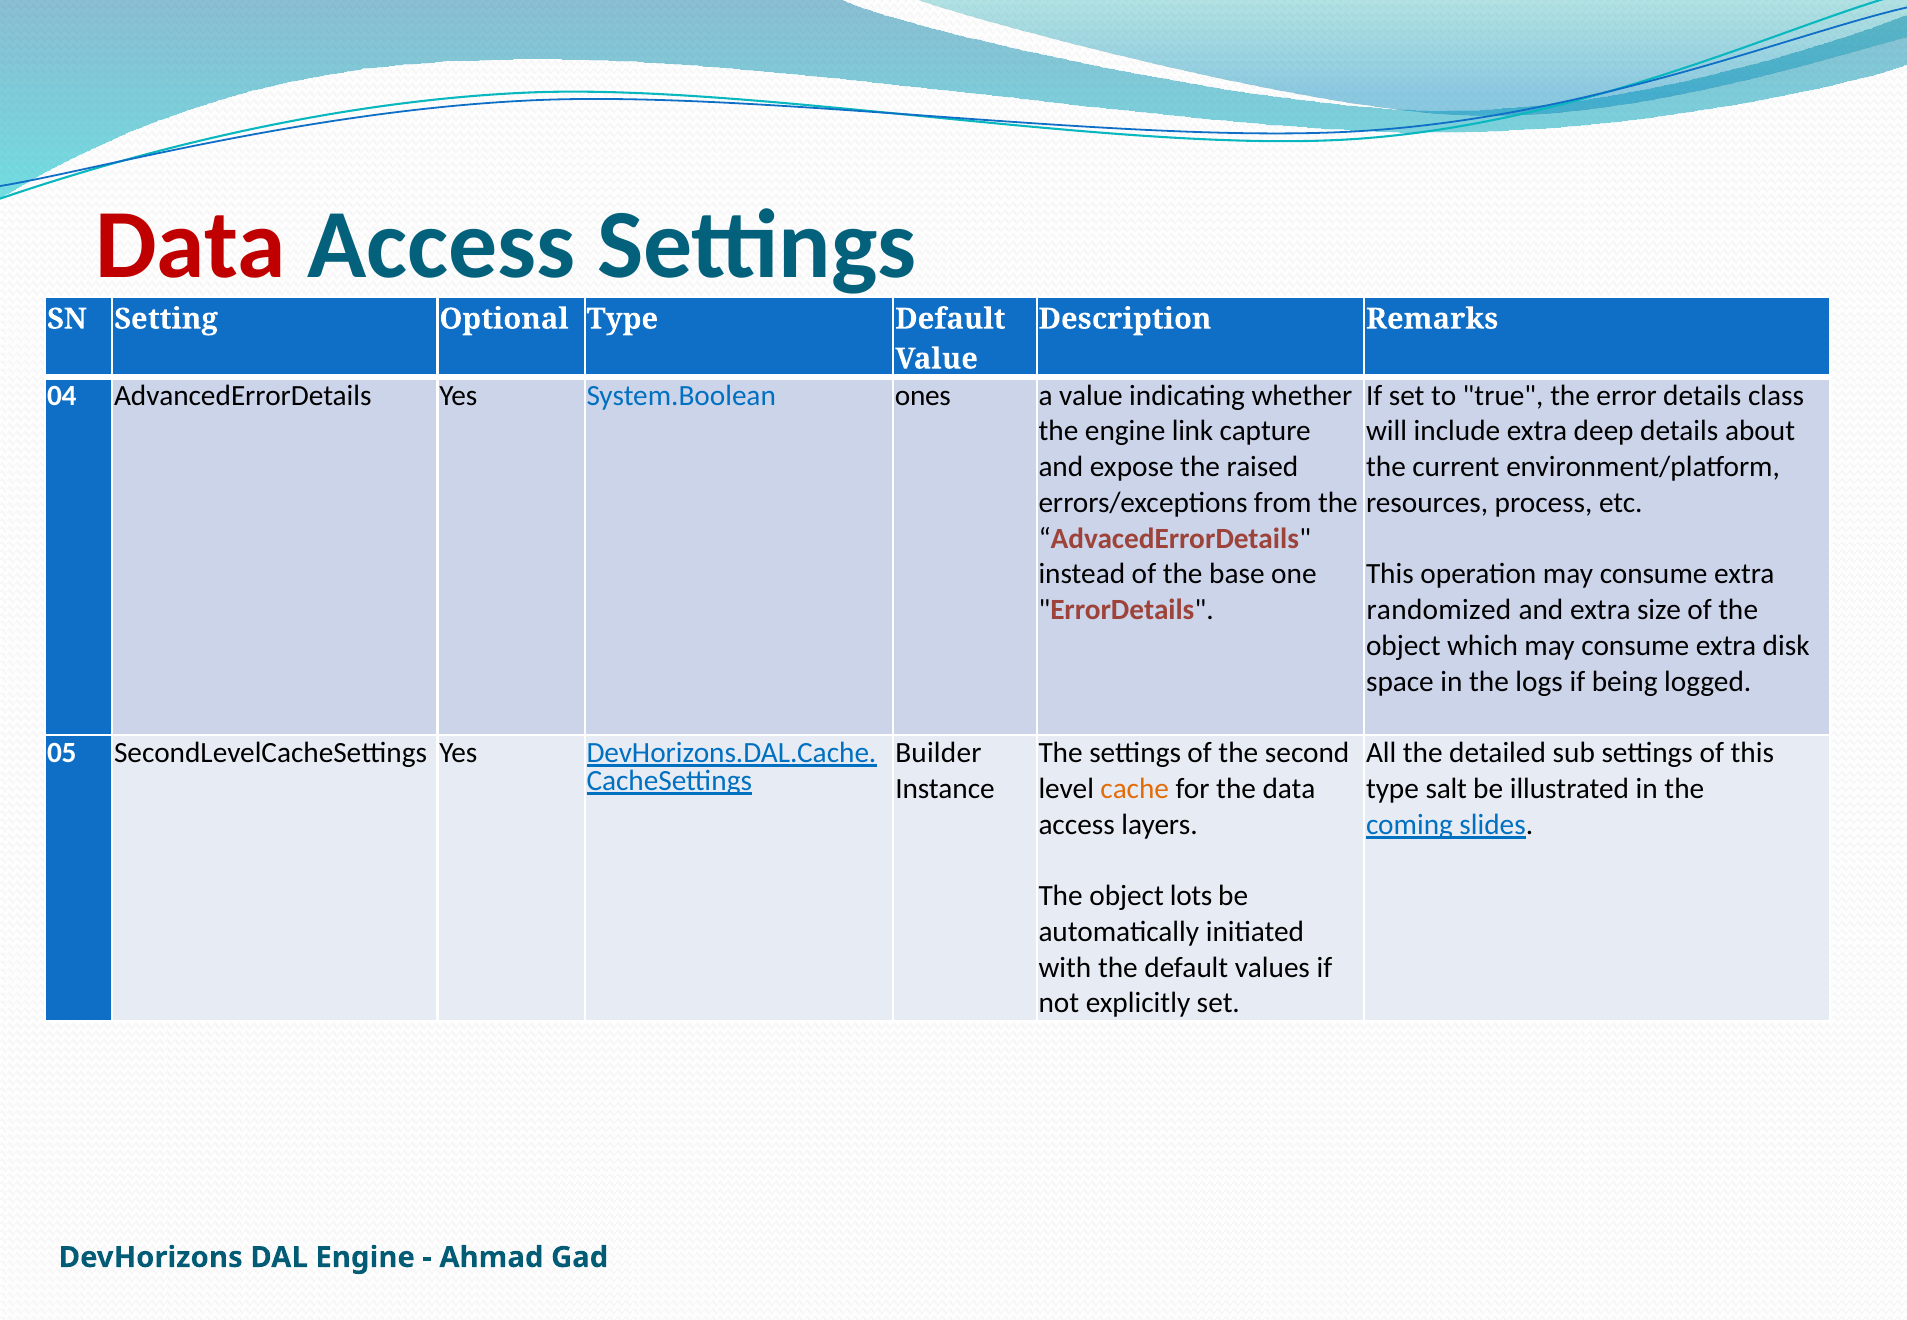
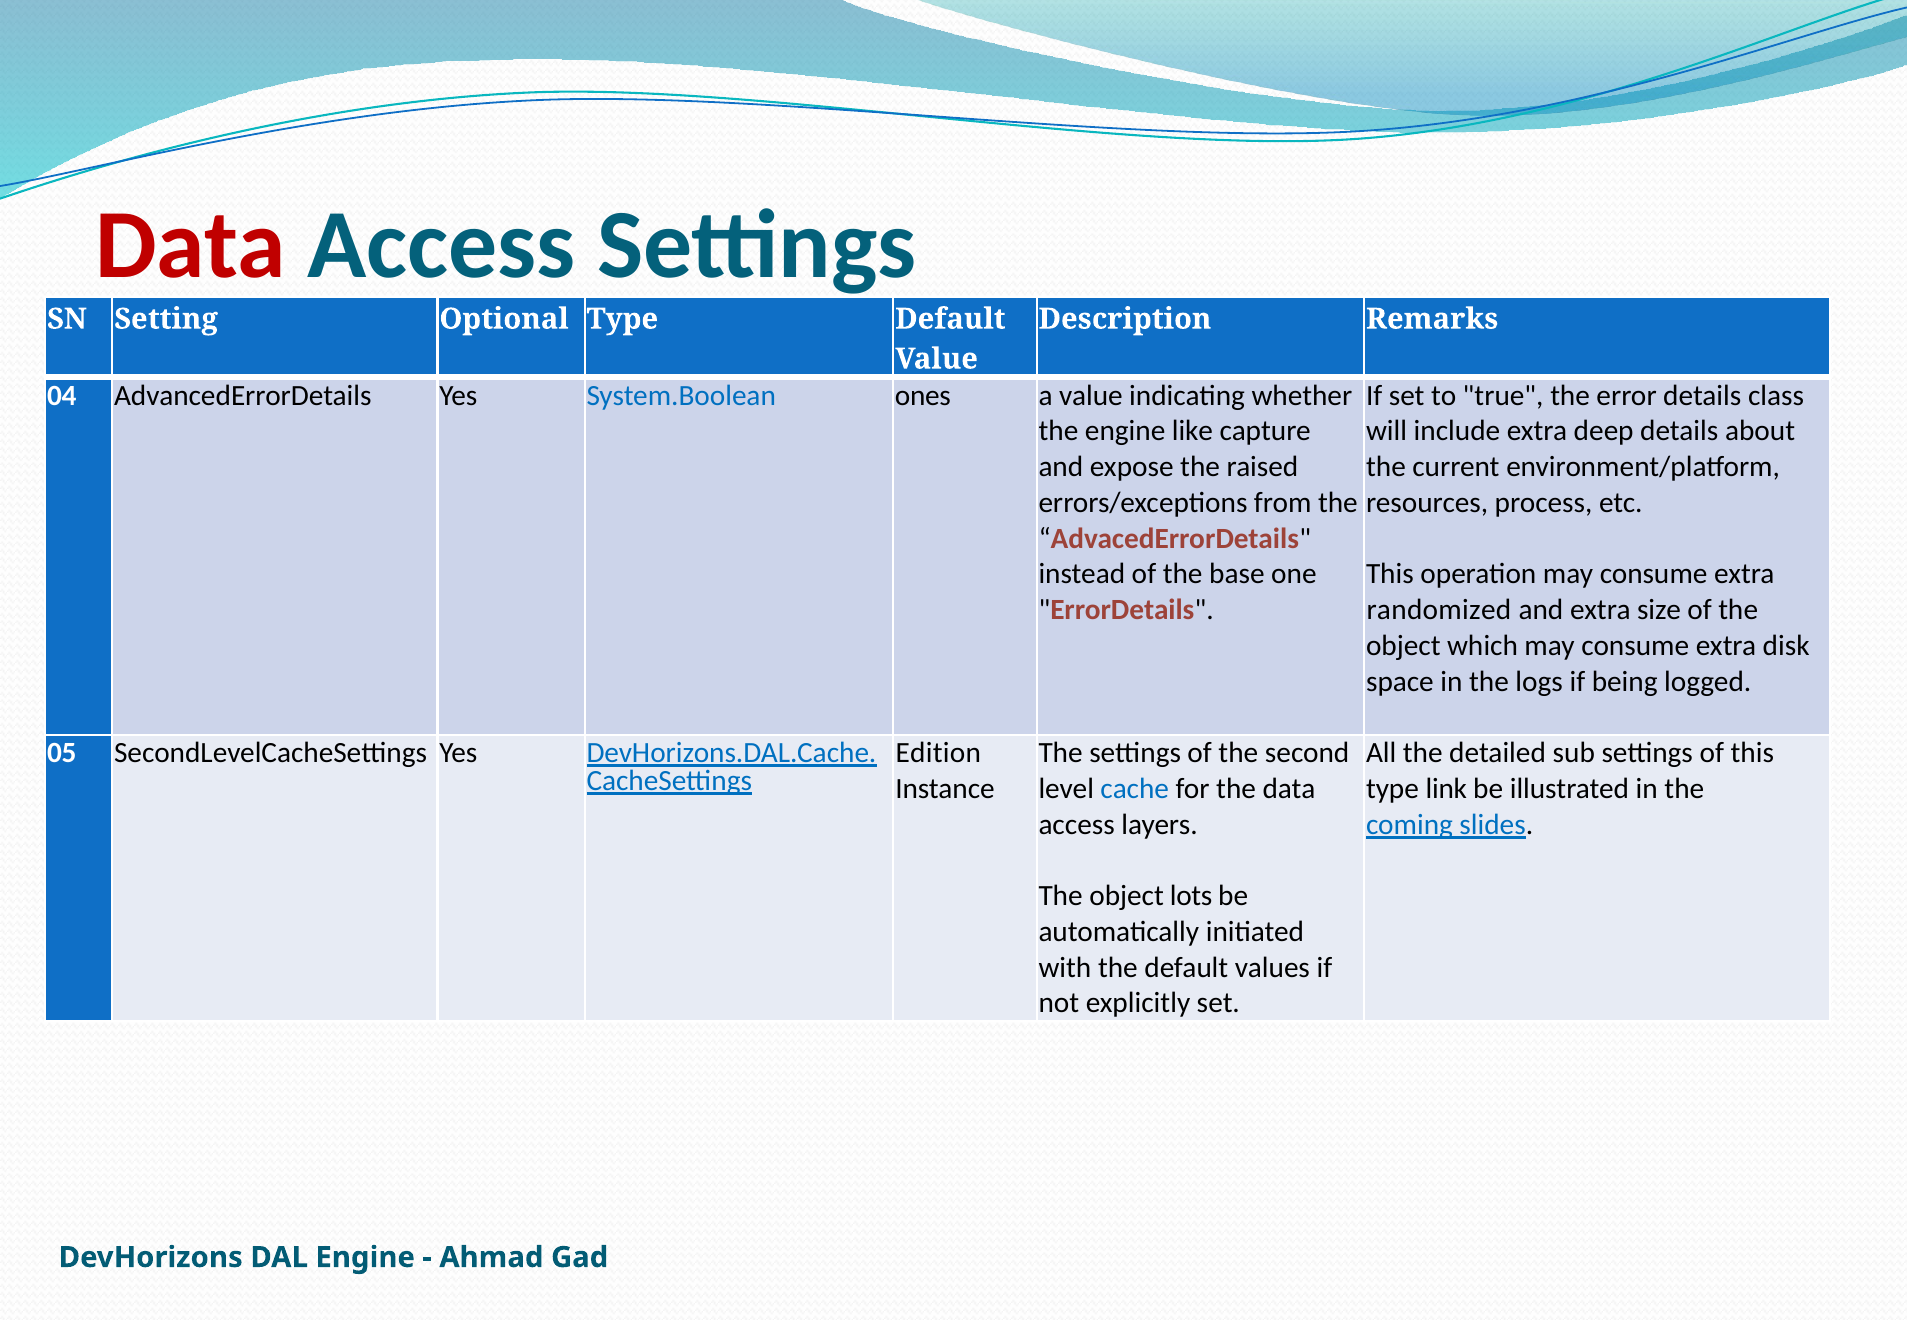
link: link -> like (1192, 431)
Builder: Builder -> Edition (938, 753)
cache colour: orange -> blue (1135, 789)
salt: salt -> link (1446, 789)
